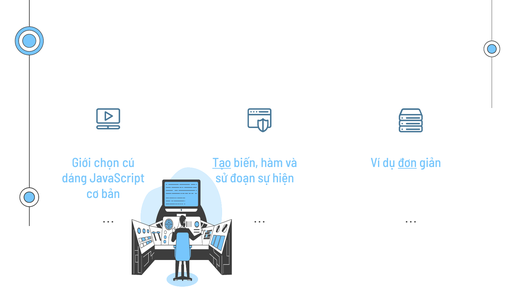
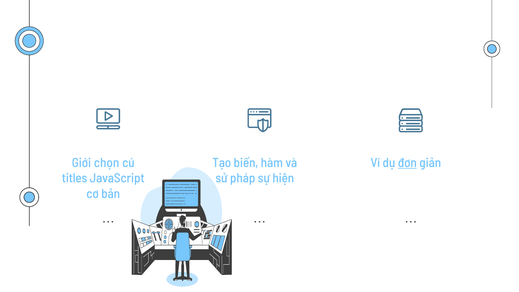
Tạo underline: present -> none (222, 163)
dáng: dáng -> titles (74, 178)
đoạn: đoạn -> pháp (243, 178)
